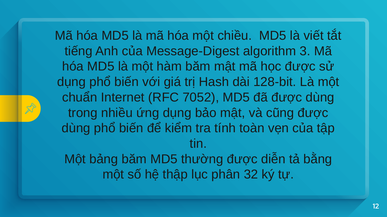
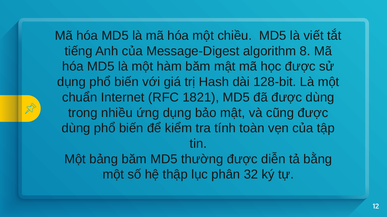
3: 3 -> 8 (305, 51)
7052: 7052 -> 1821 (201, 98)
